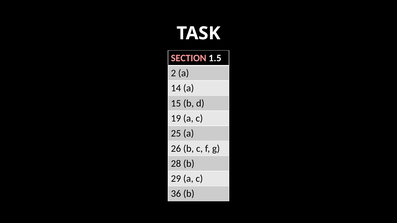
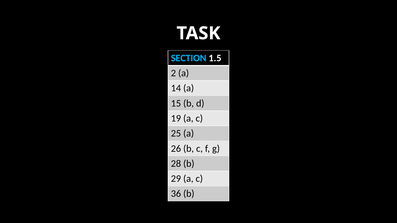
SECTION colour: pink -> light blue (189, 58)
